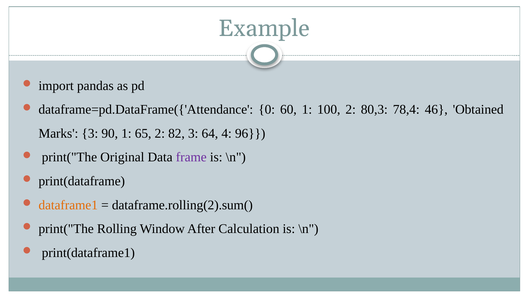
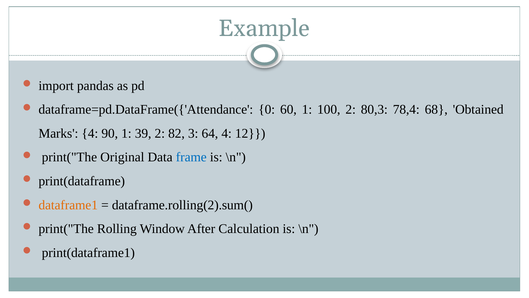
46: 46 -> 68 (436, 109)
Marks 3: 3 -> 4 (90, 133)
65: 65 -> 39 (143, 133)
96: 96 -> 12 (250, 133)
frame colour: purple -> blue (191, 157)
